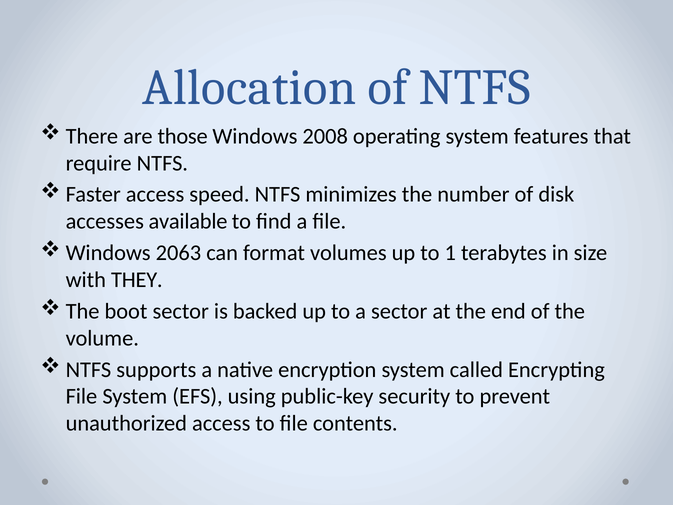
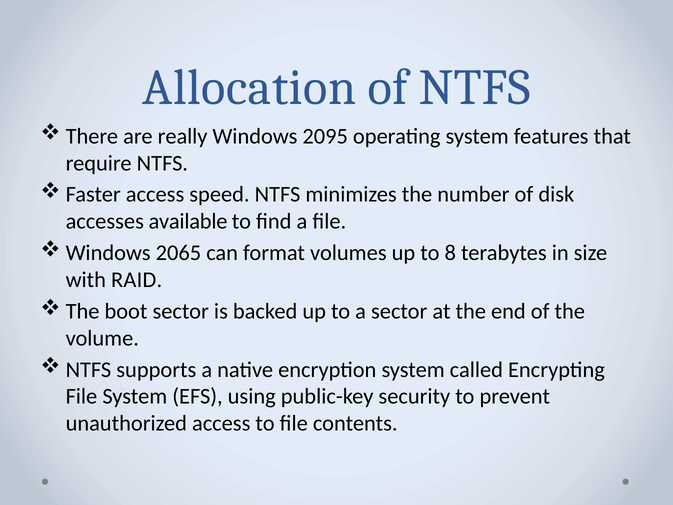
those: those -> really (183, 136)
2008: 2008 -> 2095 (325, 136)
2063: 2063 -> 2065 (178, 253)
1: 1 -> 8 (450, 253)
THEY: THEY -> RAID (137, 280)
